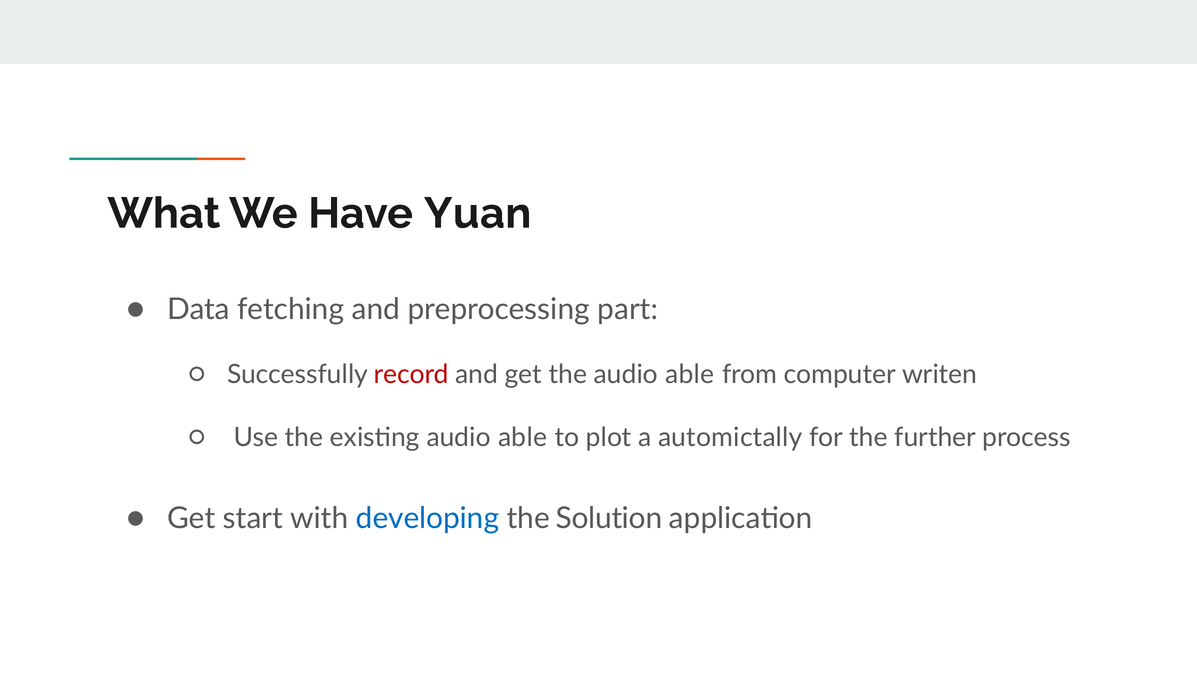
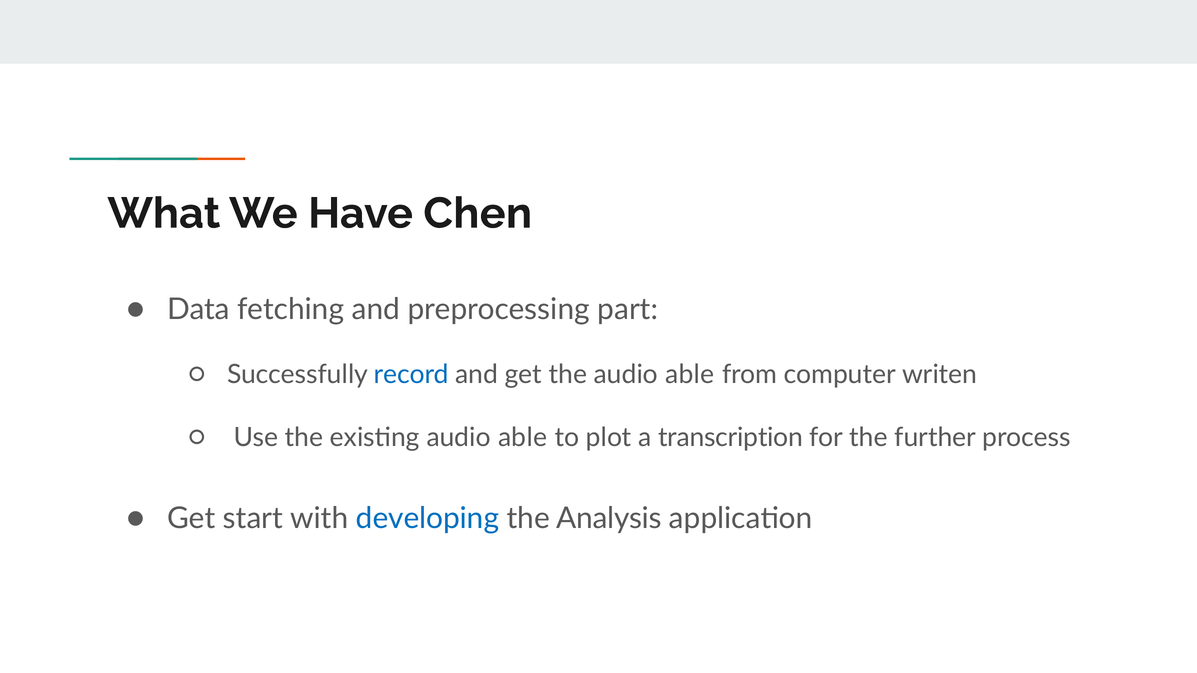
Yuan: Yuan -> Chen (478, 214)
record colour: red -> blue (411, 375)
automictally: automictally -> transcription (731, 438)
Solution: Solution -> Analysis (609, 519)
